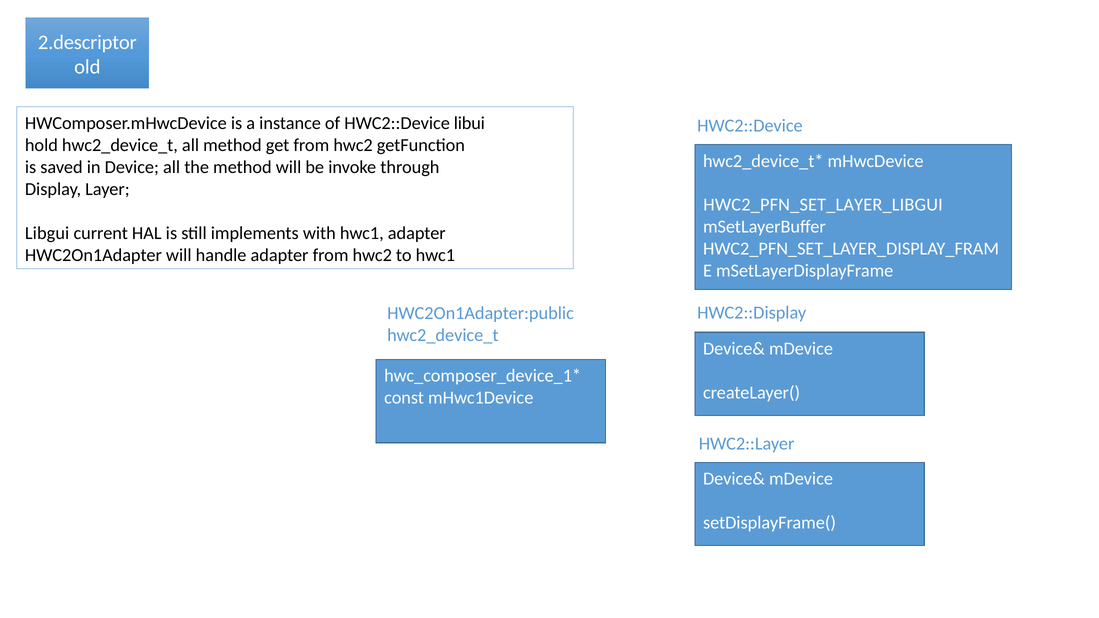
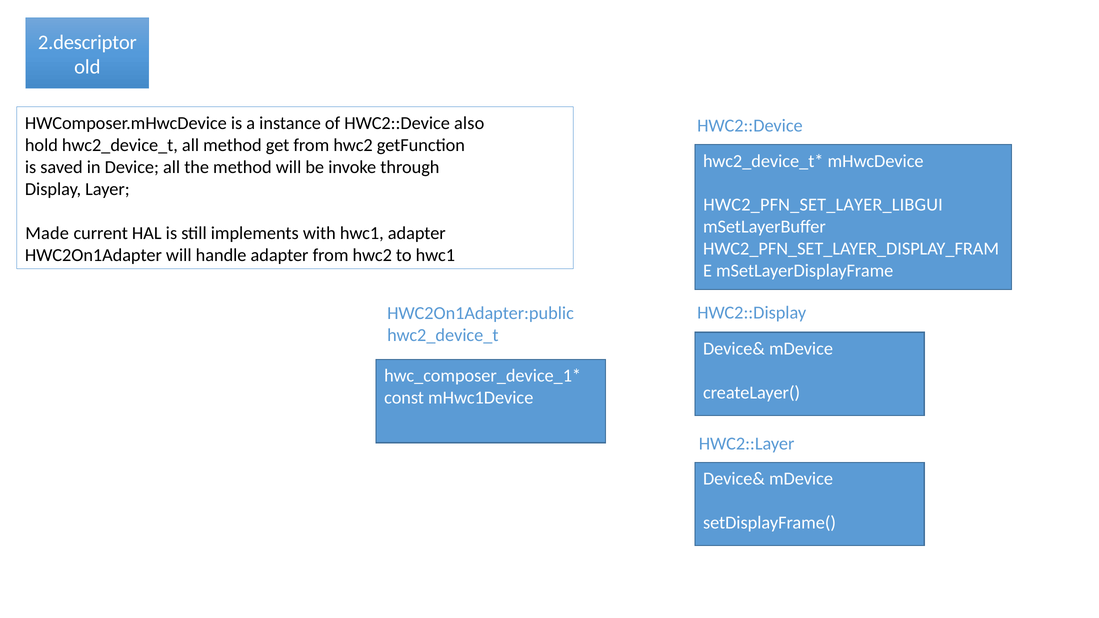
libui: libui -> also (469, 123)
Libgui: Libgui -> Made (47, 233)
